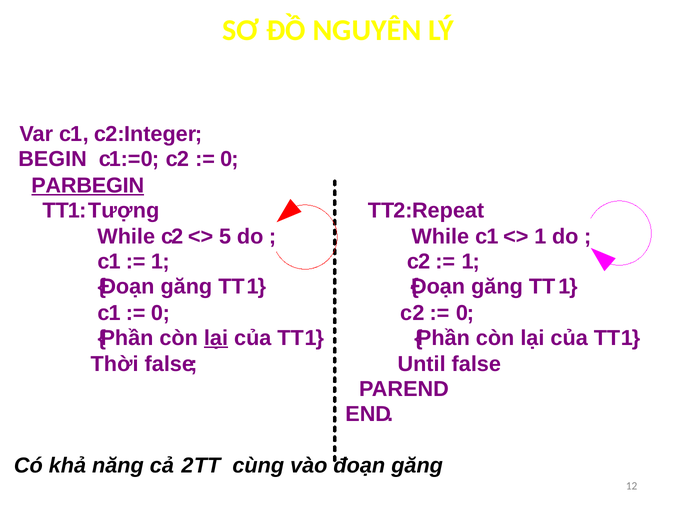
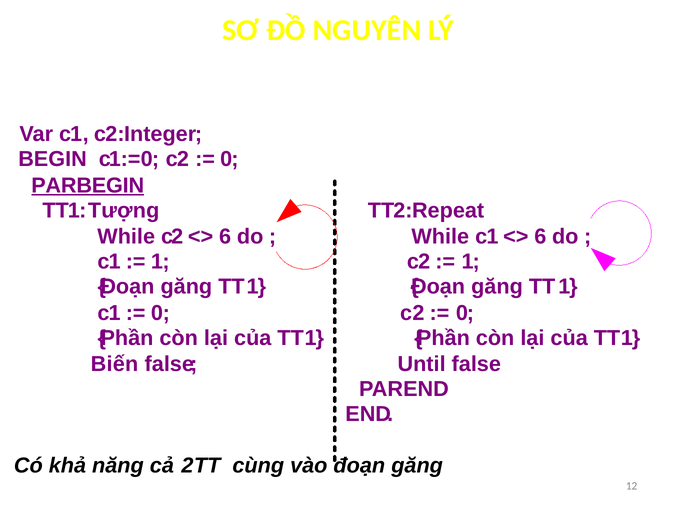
5: 5 -> 6 (225, 236)
1: 1 -> 6 (540, 236)
lại underline: present -> none (216, 338)
Thời: Thời -> Biến (115, 364)
